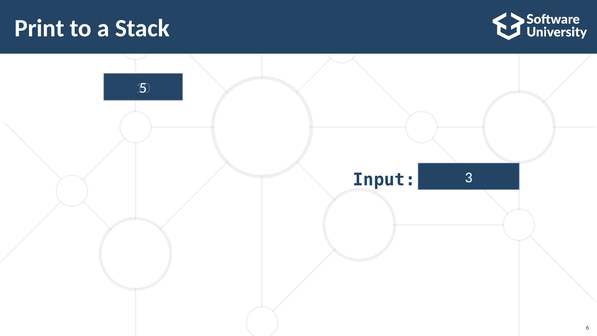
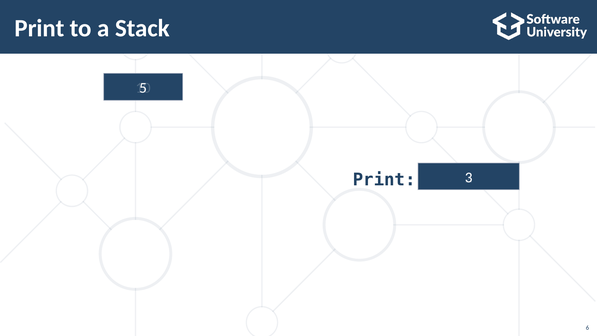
Input: Input -> Print (384, 180)
